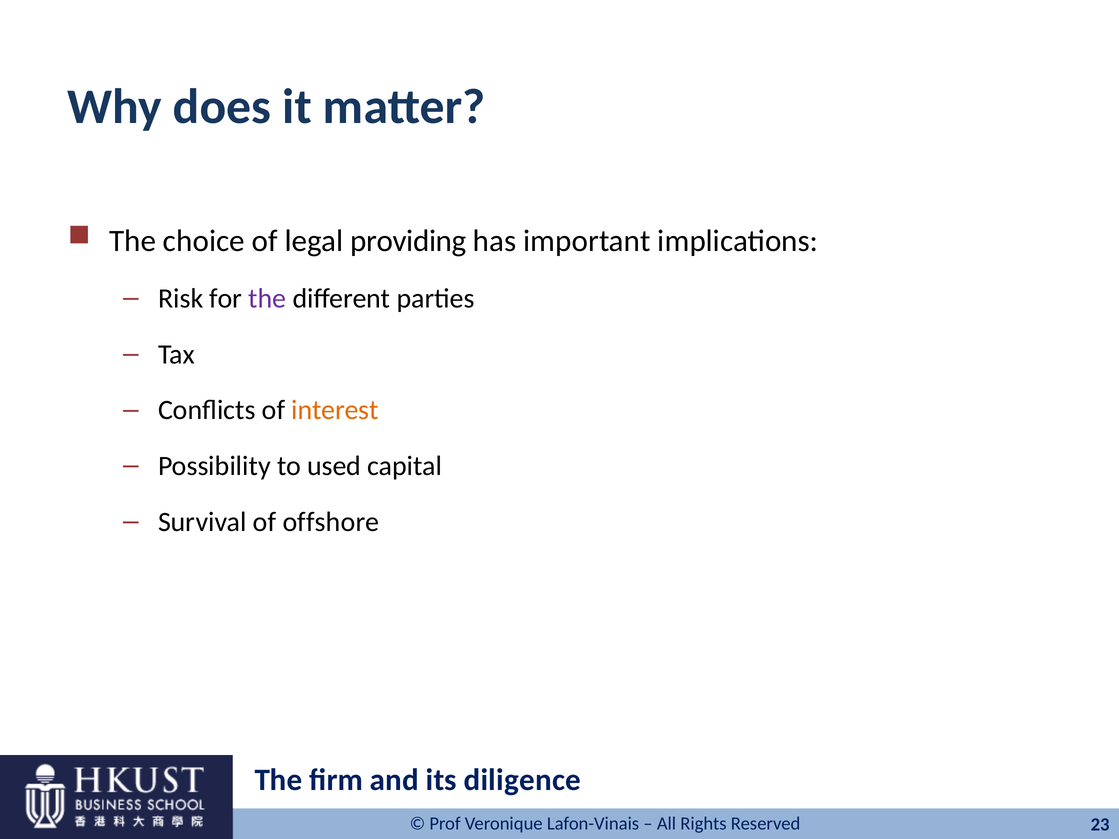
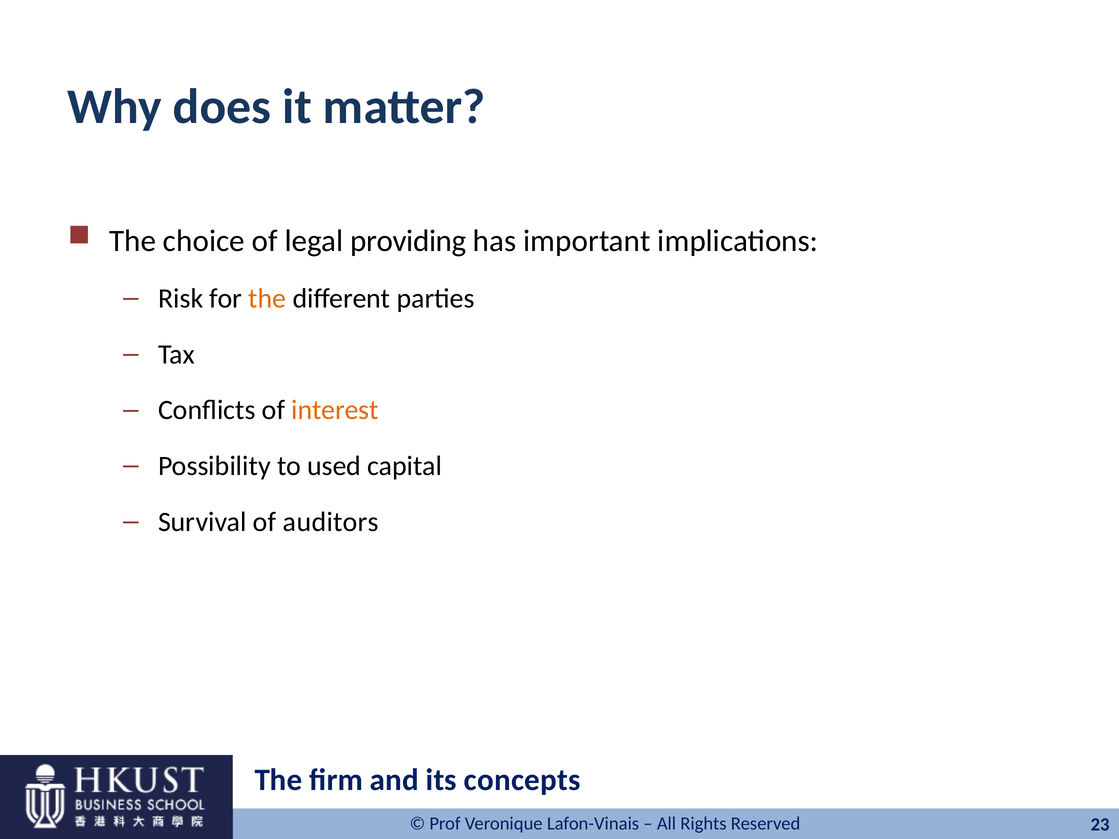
the colour: purple -> orange (267, 298)
offshore: offshore -> auditors (331, 522)
diligence: diligence -> concepts (522, 780)
